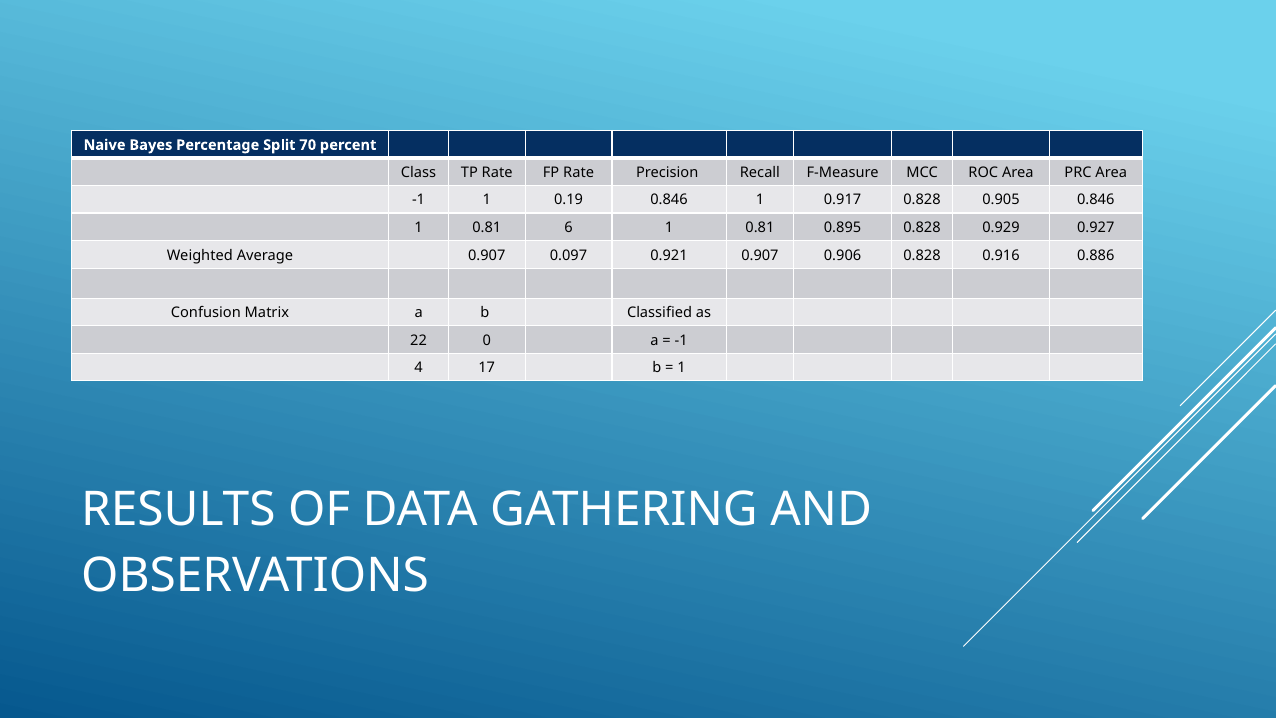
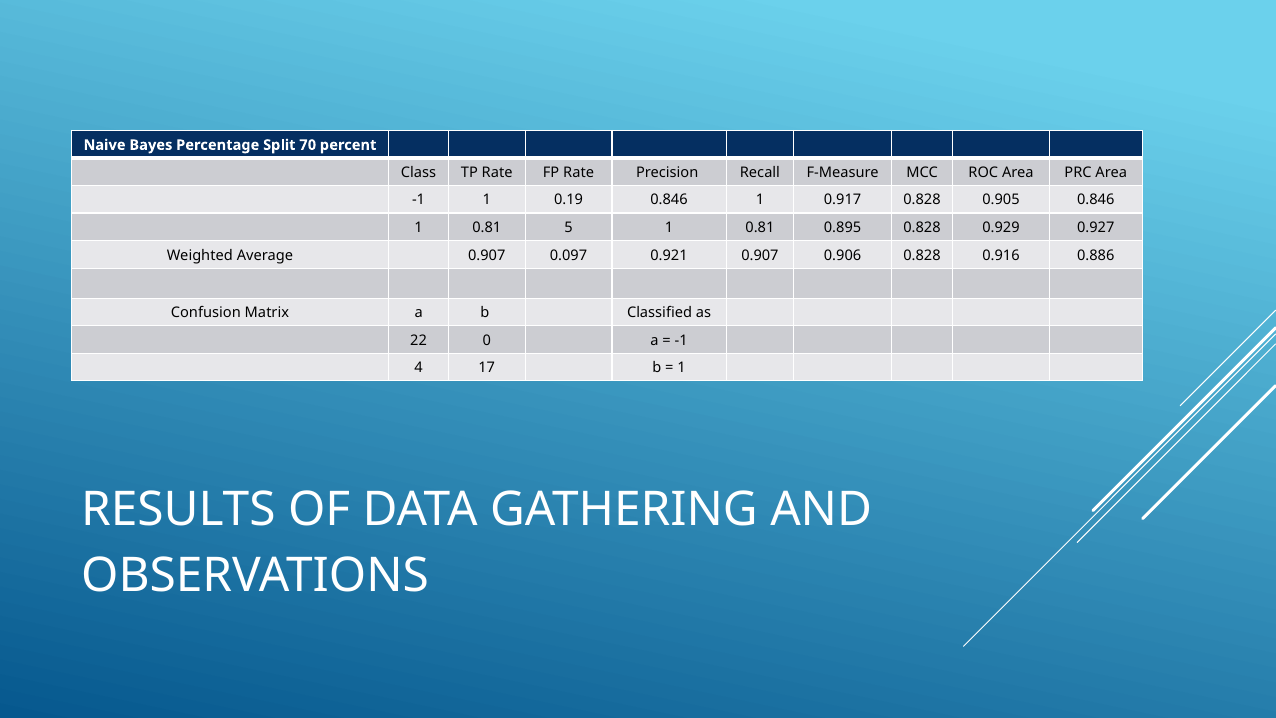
6: 6 -> 5 (569, 228)
